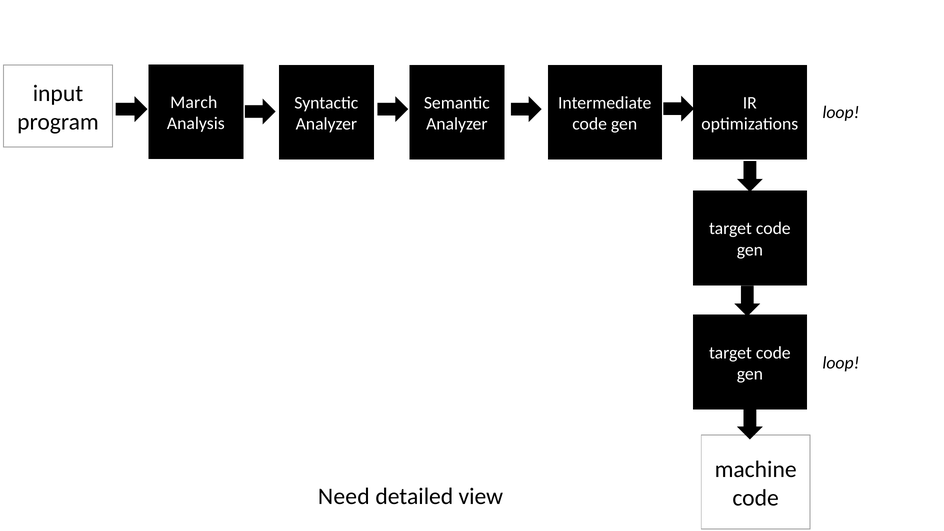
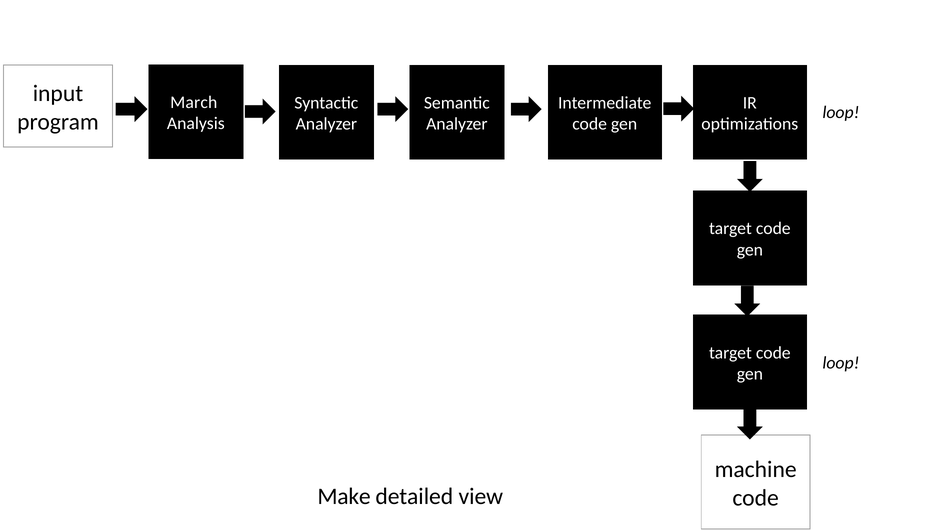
Need: Need -> Make (344, 497)
